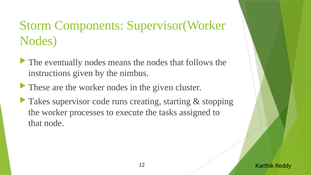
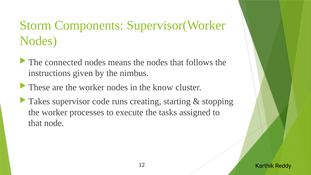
eventually: eventually -> connected (63, 62)
the given: given -> know (163, 87)
